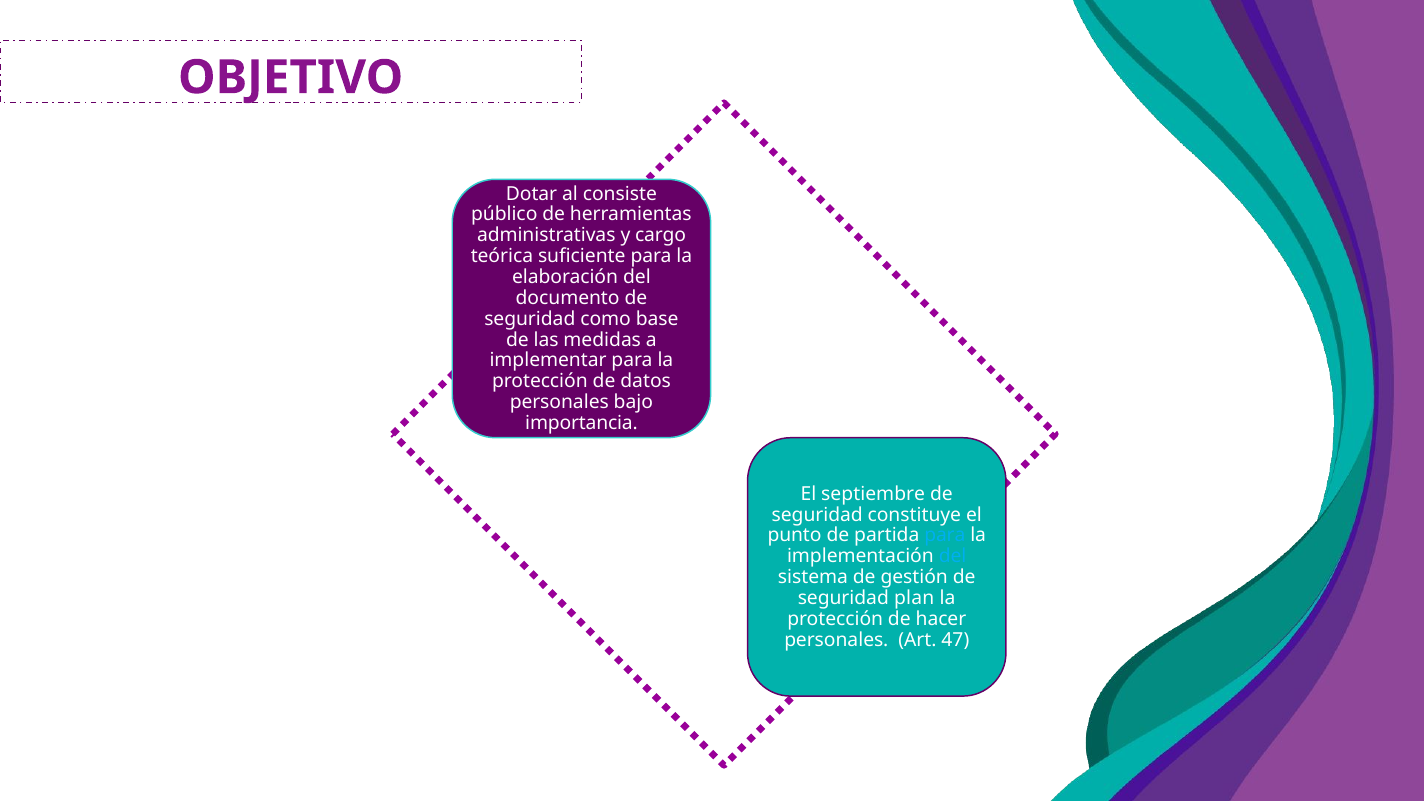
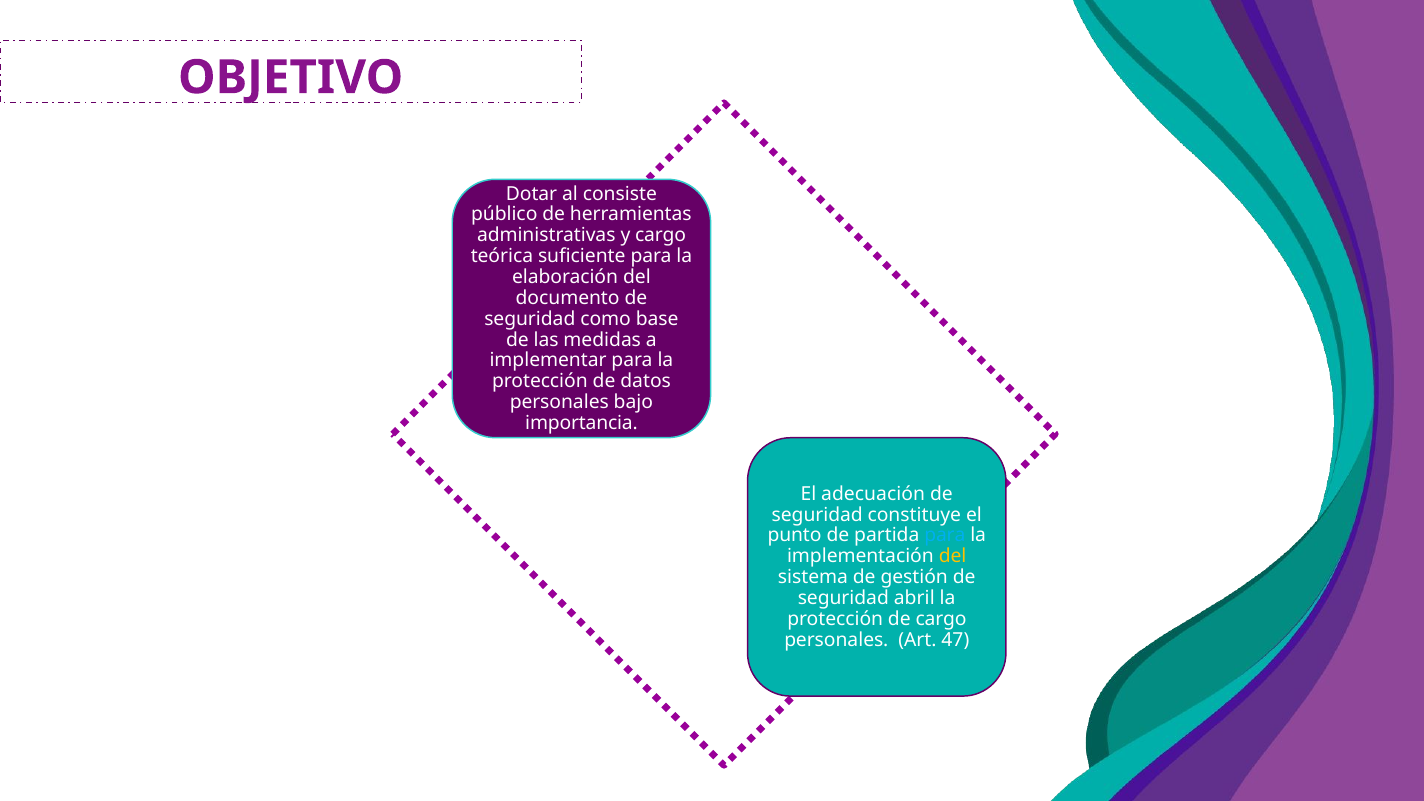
septiembre: septiembre -> adecuación (873, 494)
del colour: light blue -> yellow (953, 556)
plan: plan -> abril (914, 598)
de hacer: hacer -> cargo (941, 619)
